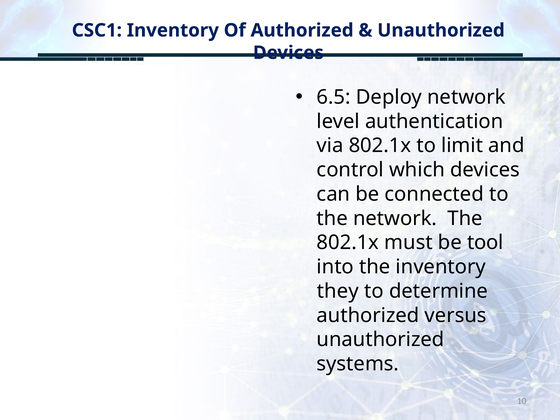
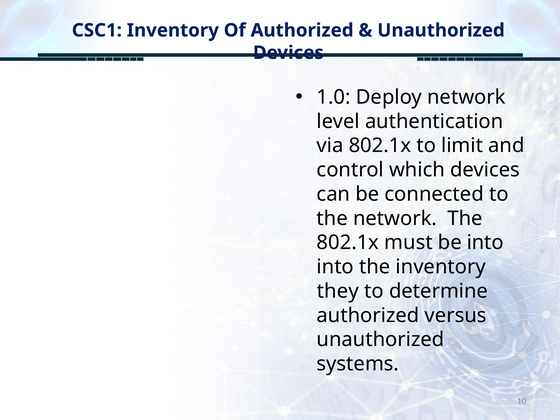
6.5: 6.5 -> 1.0 (334, 97)
be tool: tool -> into (485, 243)
